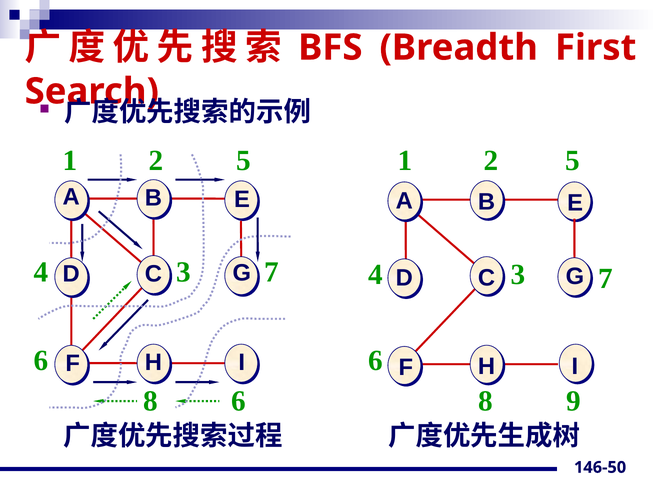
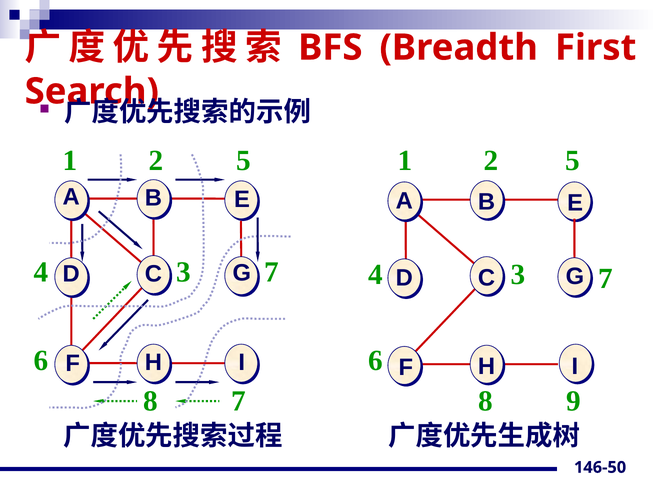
8 6: 6 -> 7 (239, 402)
